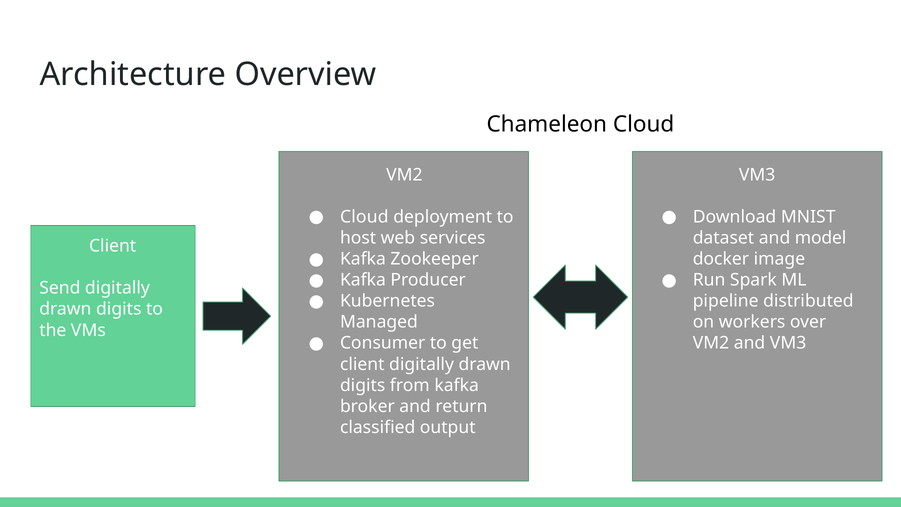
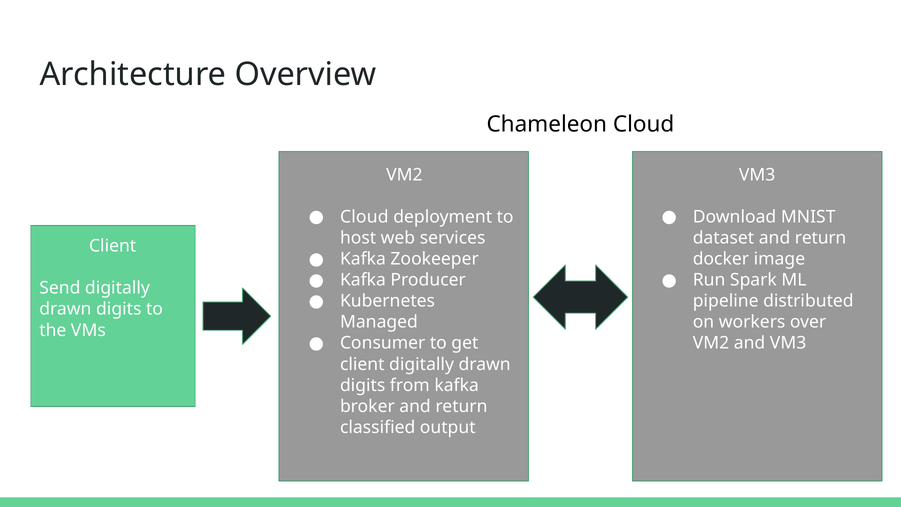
dataset and model: model -> return (821, 238)
